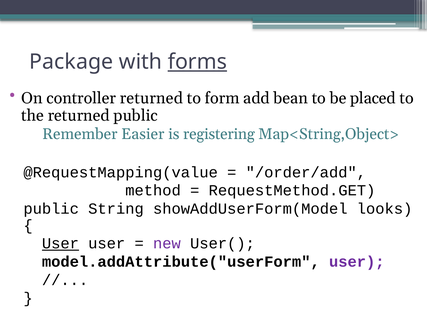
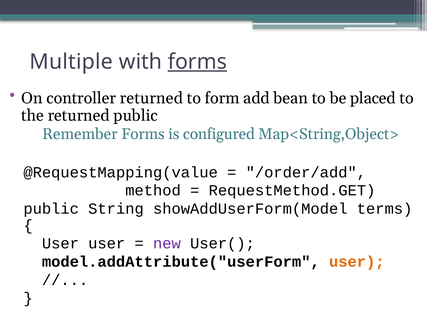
Package: Package -> Multiple (71, 62)
Remember Easier: Easier -> Forms (143, 134)
registering: registering -> configured (219, 134)
looks: looks -> terms (385, 209)
User underline: present -> none (60, 244)
user colour: purple -> orange (357, 262)
